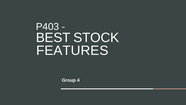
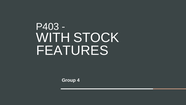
BEST: BEST -> WITH (53, 38)
